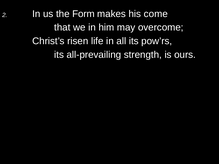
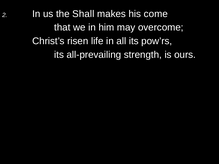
Form: Form -> Shall (83, 14)
